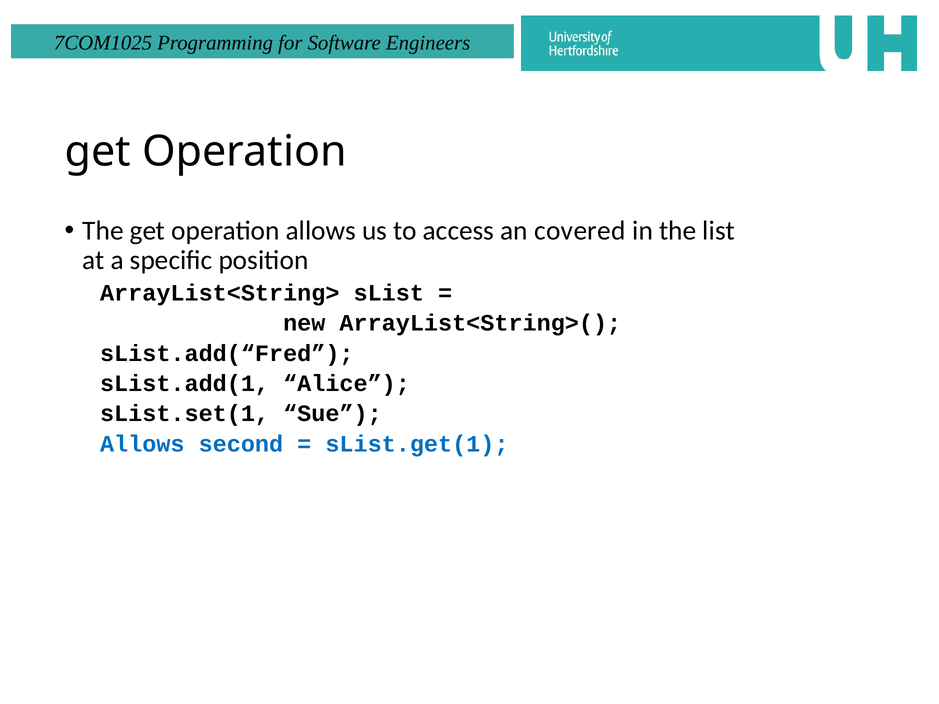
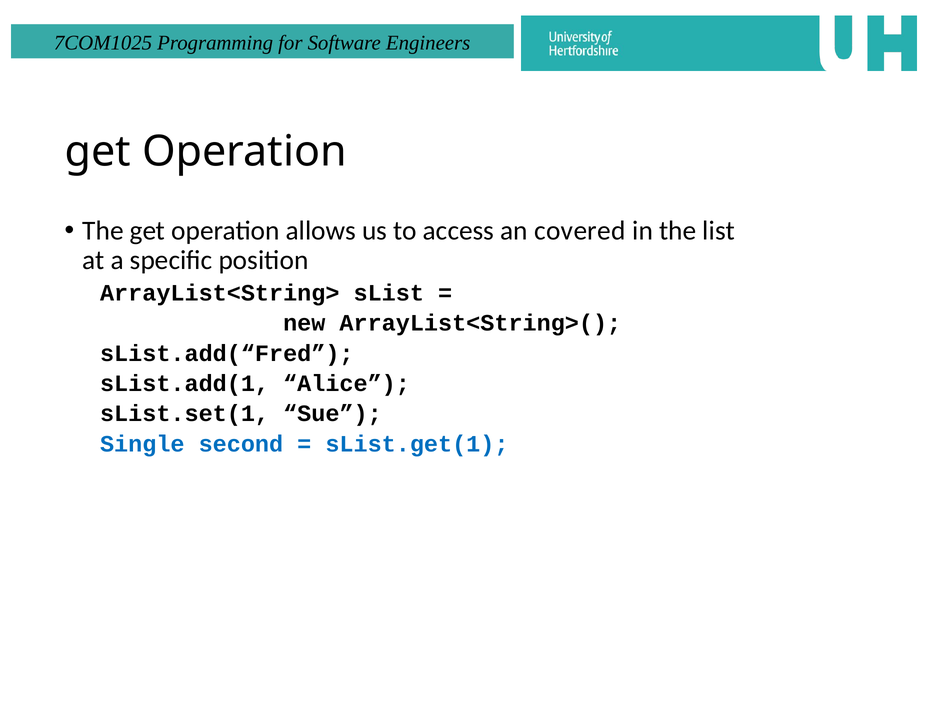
Allows: Allows -> Single (142, 444)
